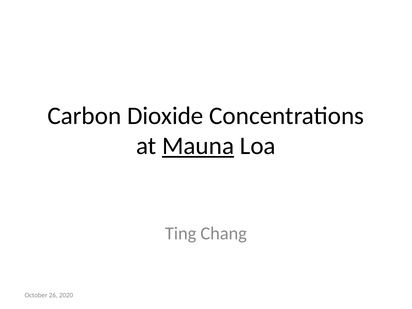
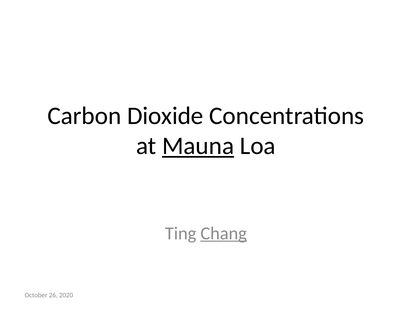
Chang underline: none -> present (224, 233)
